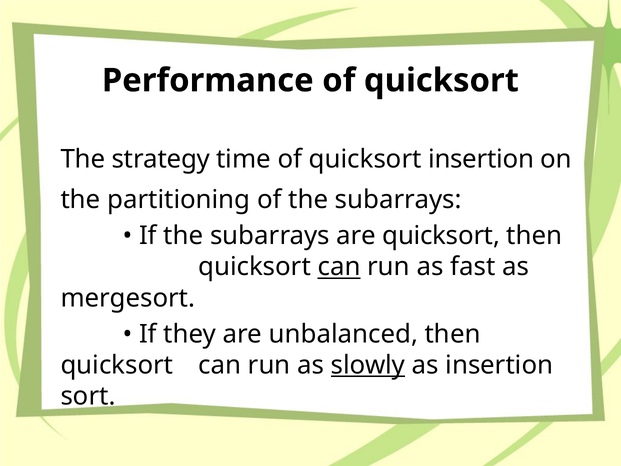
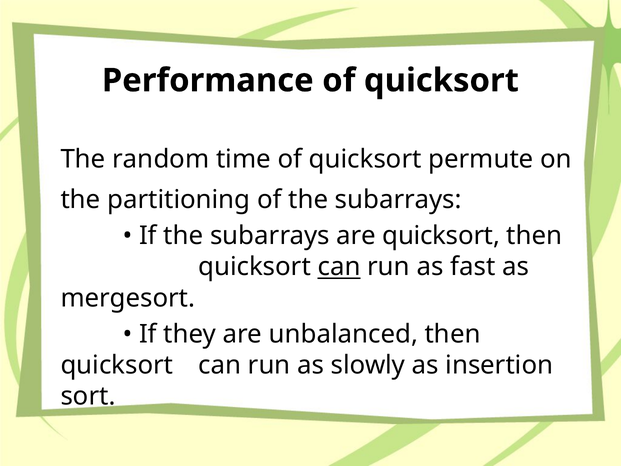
strategy: strategy -> random (161, 159)
quicksort insertion: insertion -> permute (481, 159)
slowly underline: present -> none (368, 365)
